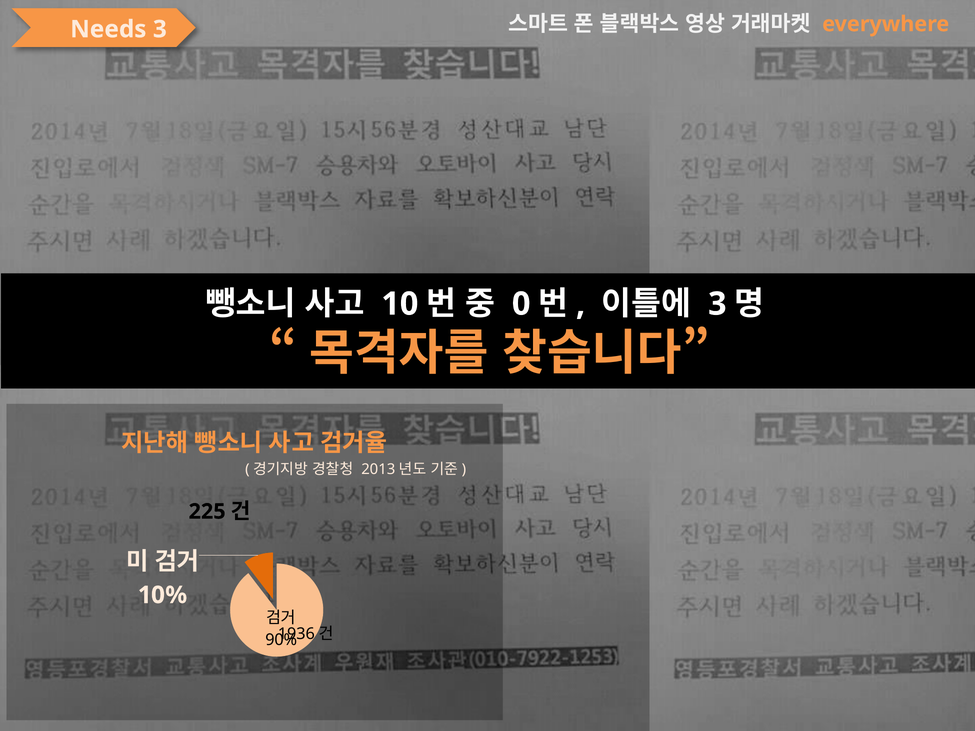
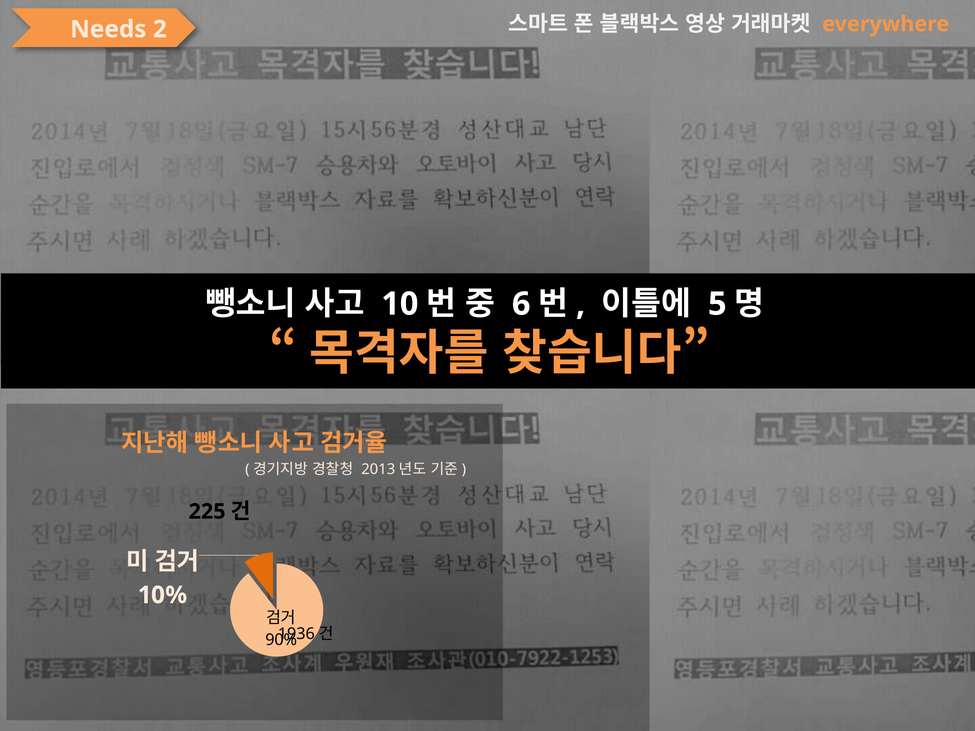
Needs 3: 3 -> 2 (160, 29)
0: 0 -> 6 (521, 304)
3: 3 -> 5 (717, 304)
